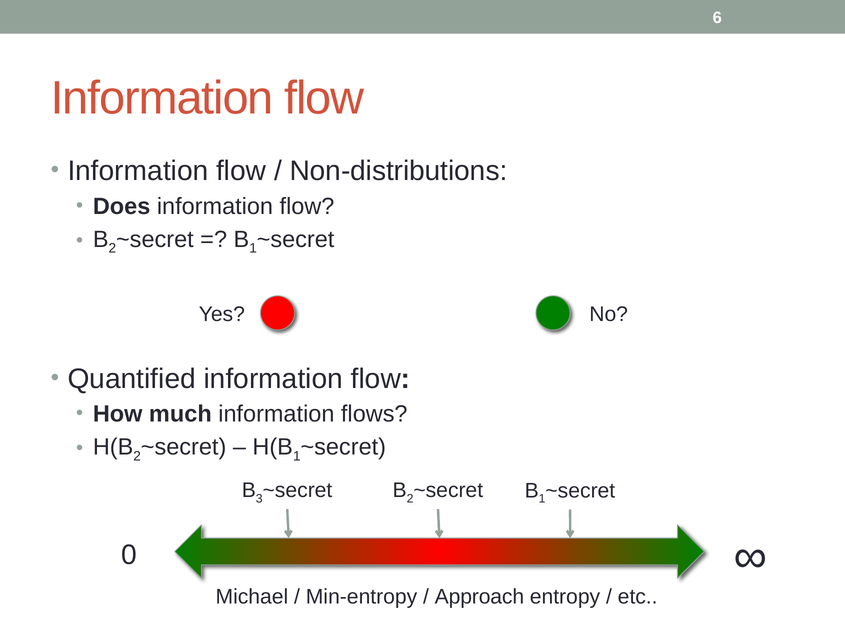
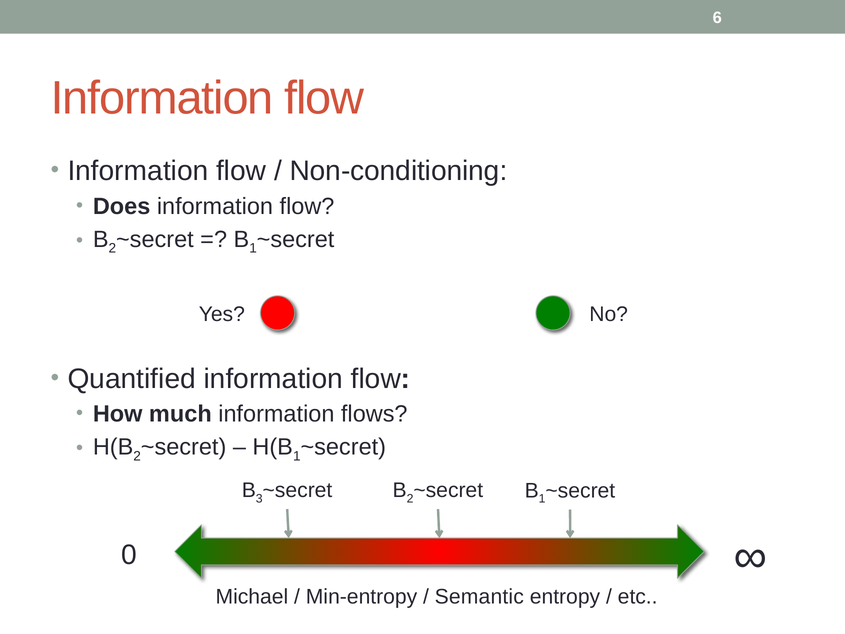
Non-distributions: Non-distributions -> Non-conditioning (398, 171)
Approach: Approach -> Semantic (479, 597)
